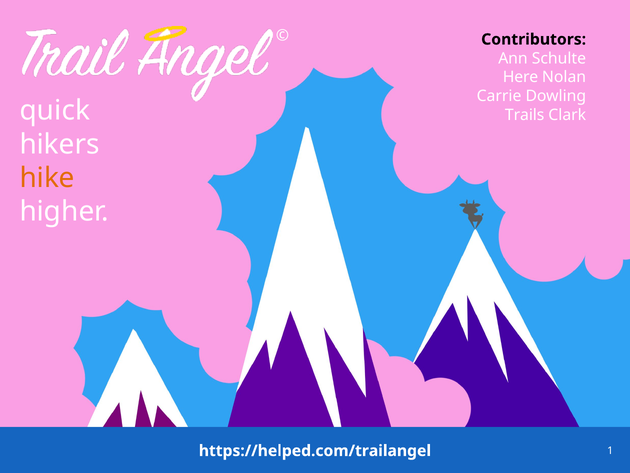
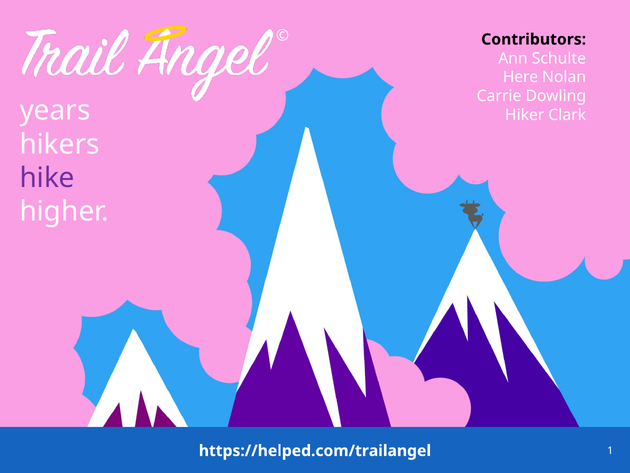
quick: quick -> years (55, 111)
Trails: Trails -> Hiker (525, 115)
hike colour: orange -> purple (47, 178)
